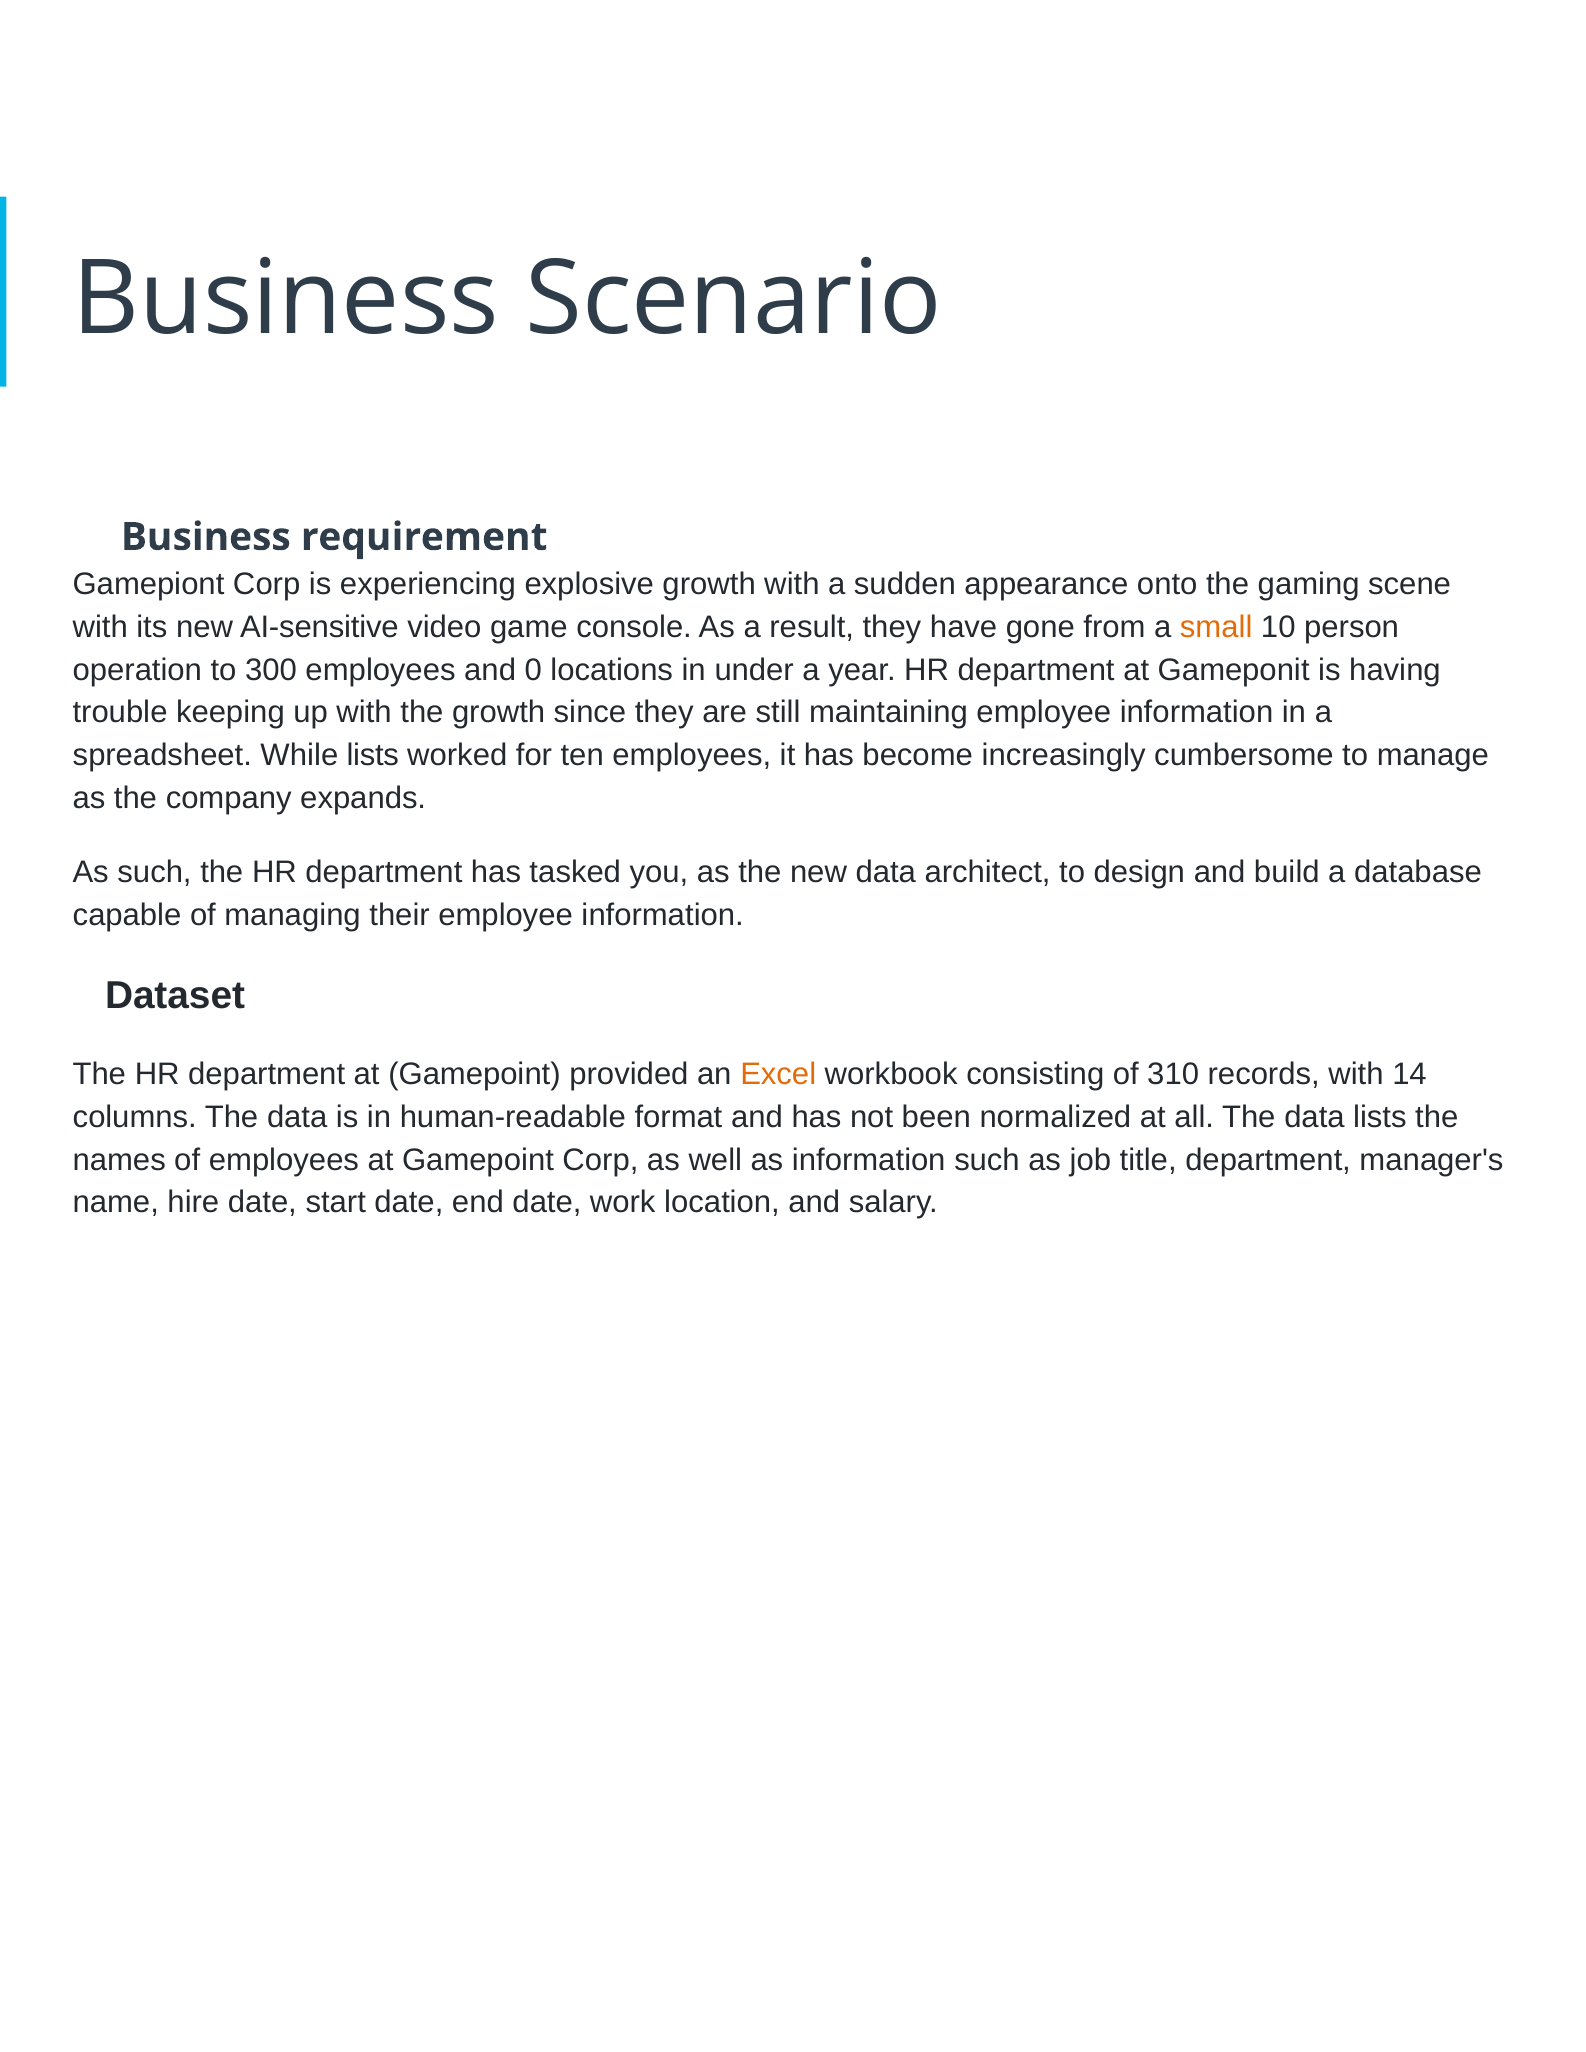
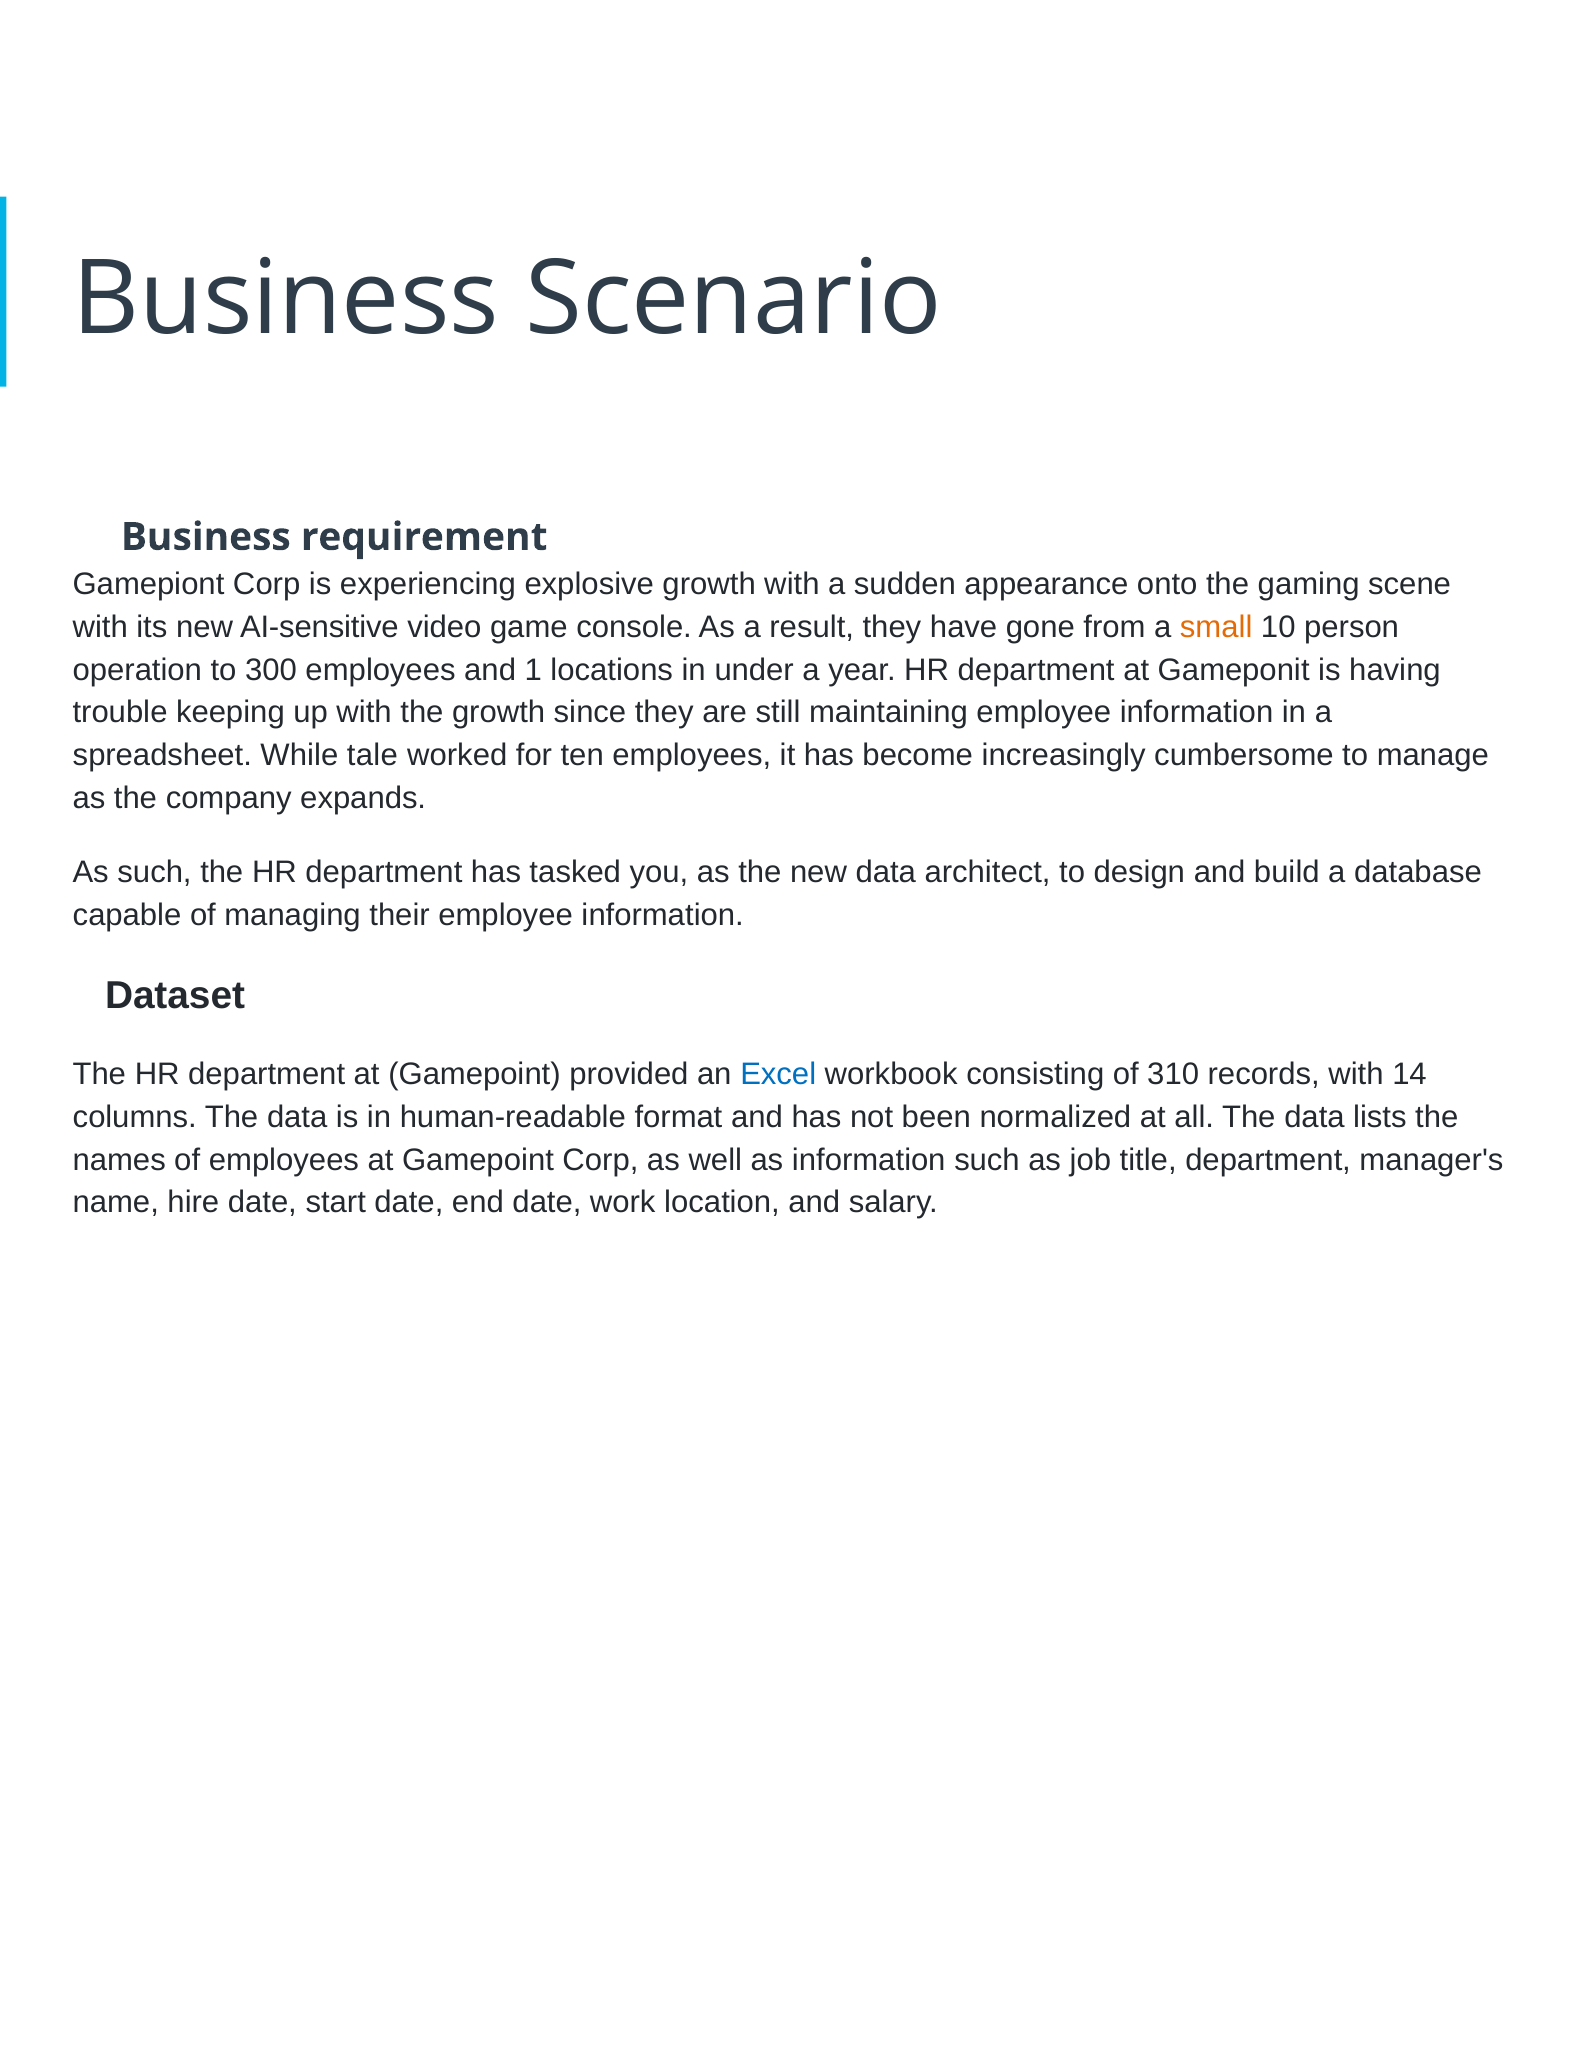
0: 0 -> 1 (533, 670)
While lists: lists -> tale (372, 756)
Excel colour: orange -> blue (778, 1074)
